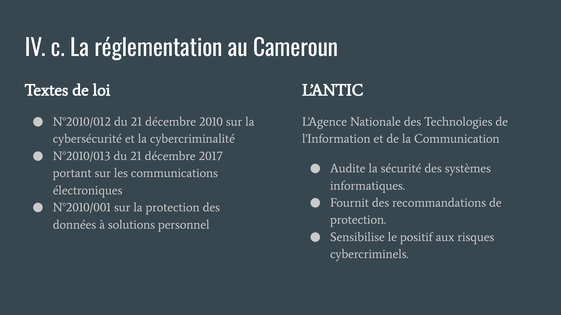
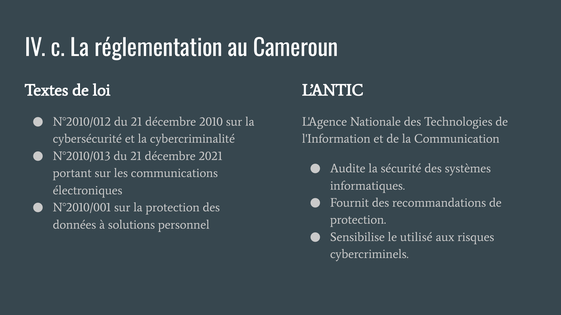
2017: 2017 -> 2021 (211, 156)
positif: positif -> utilisé (416, 237)
